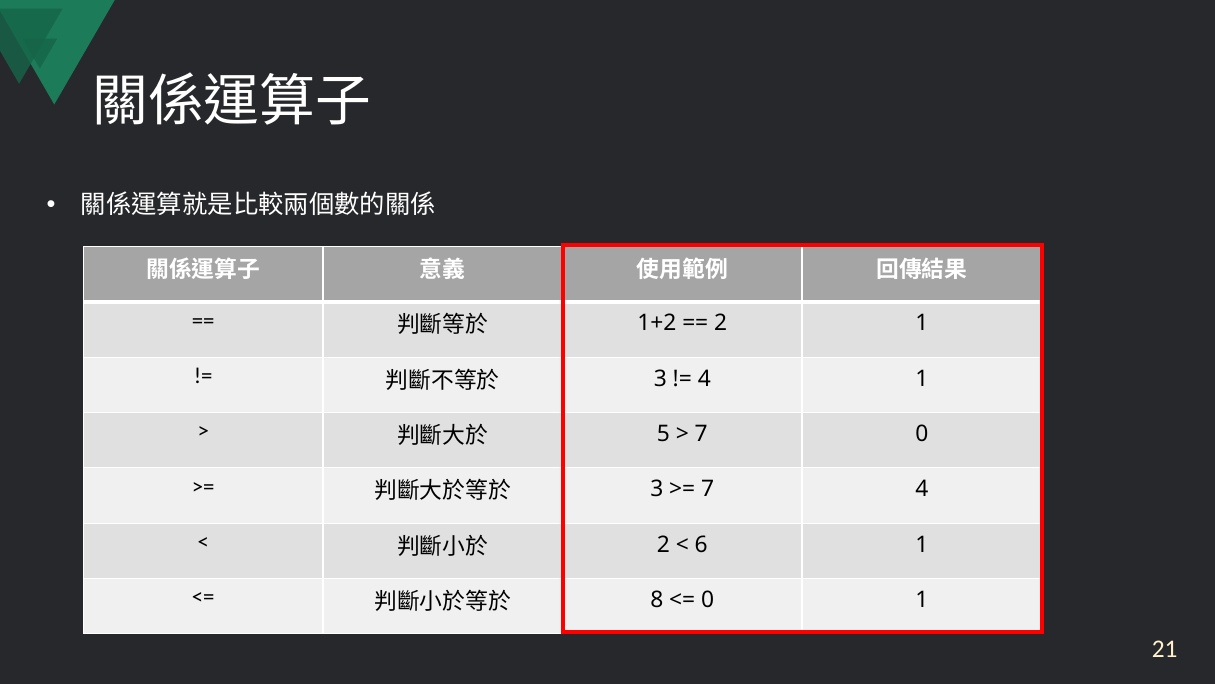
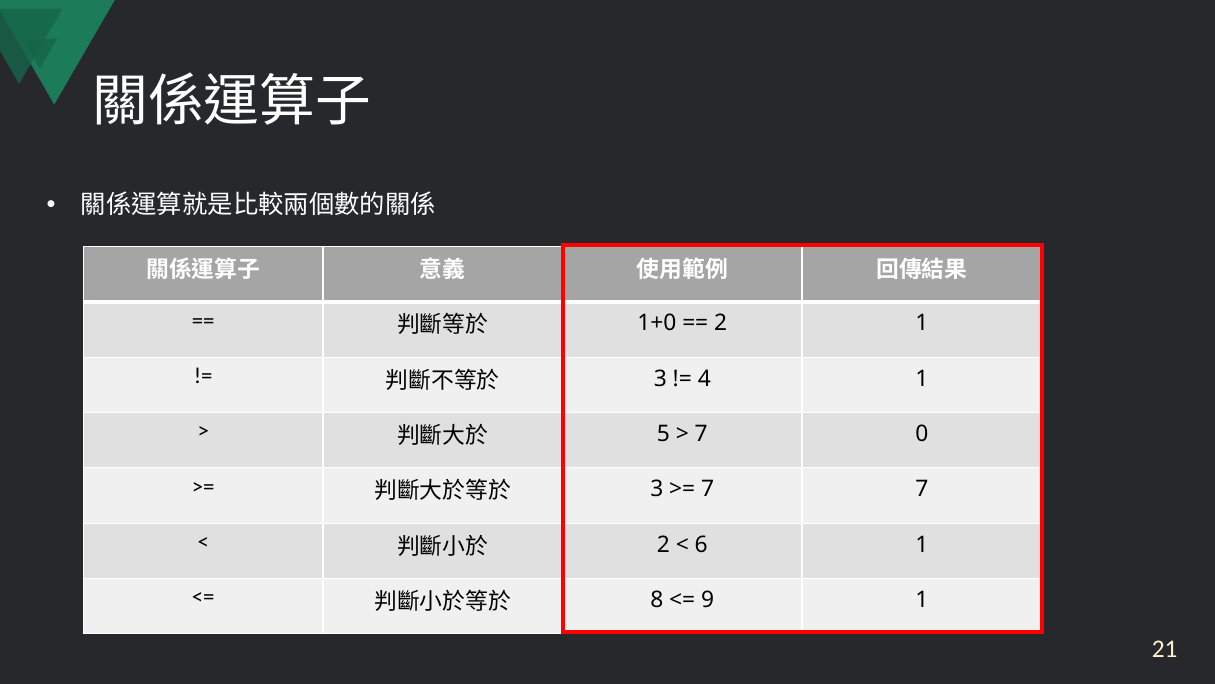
1+2: 1+2 -> 1+0 (657, 323)
7 4: 4 -> 7 (922, 489)
0: 0 -> 9 (708, 599)
